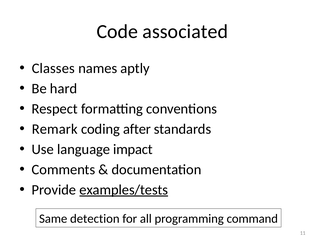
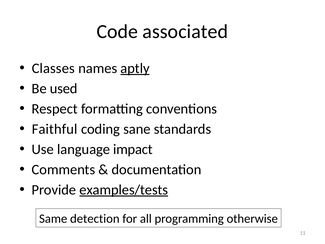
aptly underline: none -> present (135, 68)
hard: hard -> used (64, 88)
Remark: Remark -> Faithful (55, 129)
after: after -> sane (137, 129)
command: command -> otherwise (252, 218)
